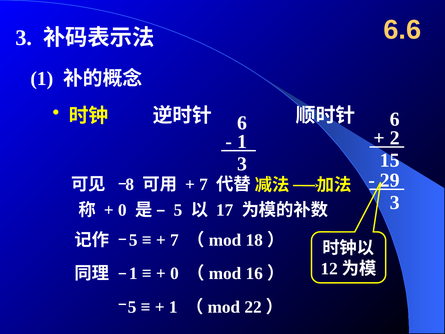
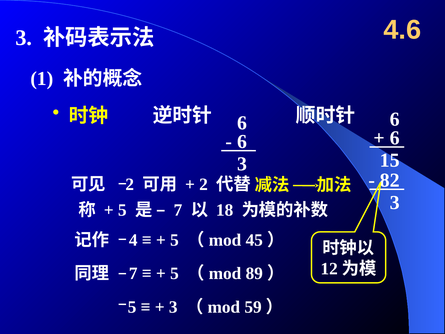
6.6: 6.6 -> 4.6 (402, 30)
2: 2 -> 6 (395, 138)
1: 1 -> 6 (242, 142)
29: 29 -> 82 (390, 180)
8: 8 -> 2 (130, 184)
7: 7 -> 2 (203, 184)
0: 0 -> 5 (122, 210)
5: 5 -> 7 (178, 210)
17: 17 -> 18 (225, 210)
5: 5 -> 4 (133, 240)
7: 7 -> 5 (174, 240)
18: 18 -> 45 (254, 240)
1: 1 -> 7 (133, 273)
0: 0 -> 5 (174, 273)
16: 16 -> 89 (254, 273)
1: 1 -> 3 (173, 307)
22: 22 -> 59 (253, 307)
